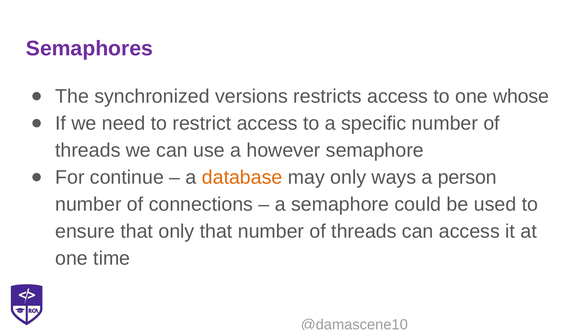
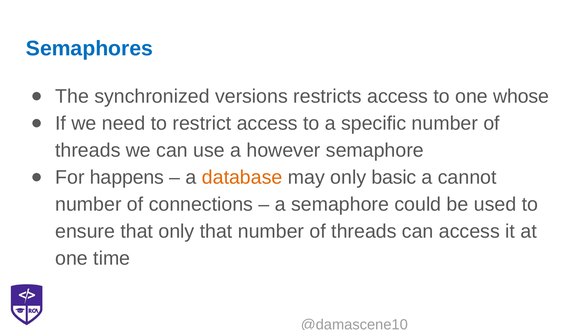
Semaphores colour: purple -> blue (89, 49)
continue: continue -> happens (127, 177)
ways: ways -> basic (394, 177)
person: person -> cannot (467, 177)
